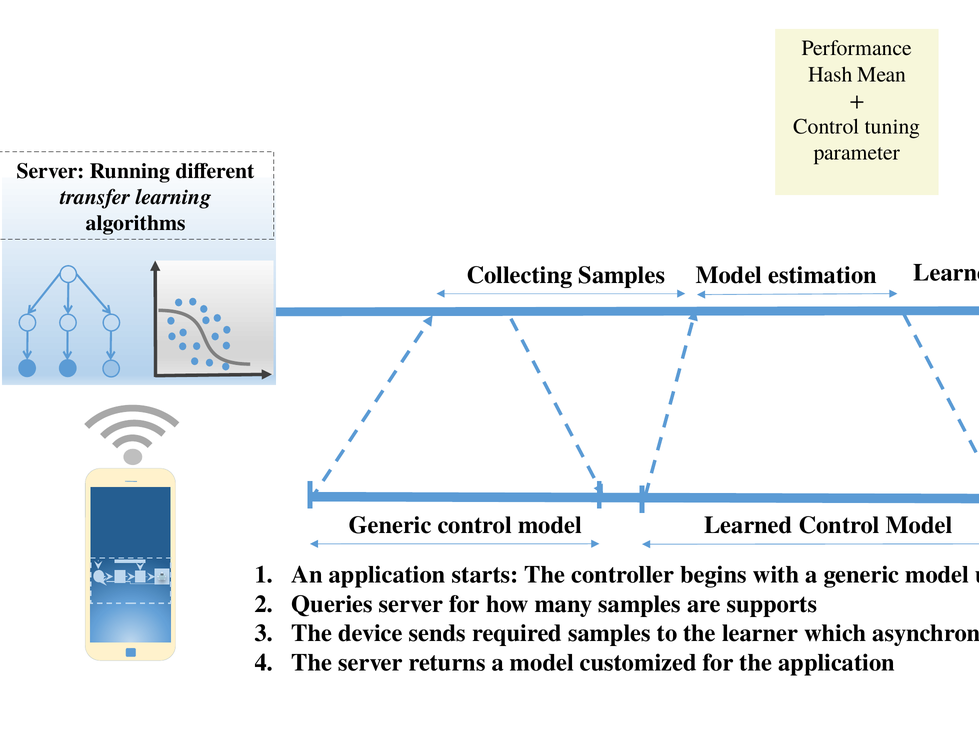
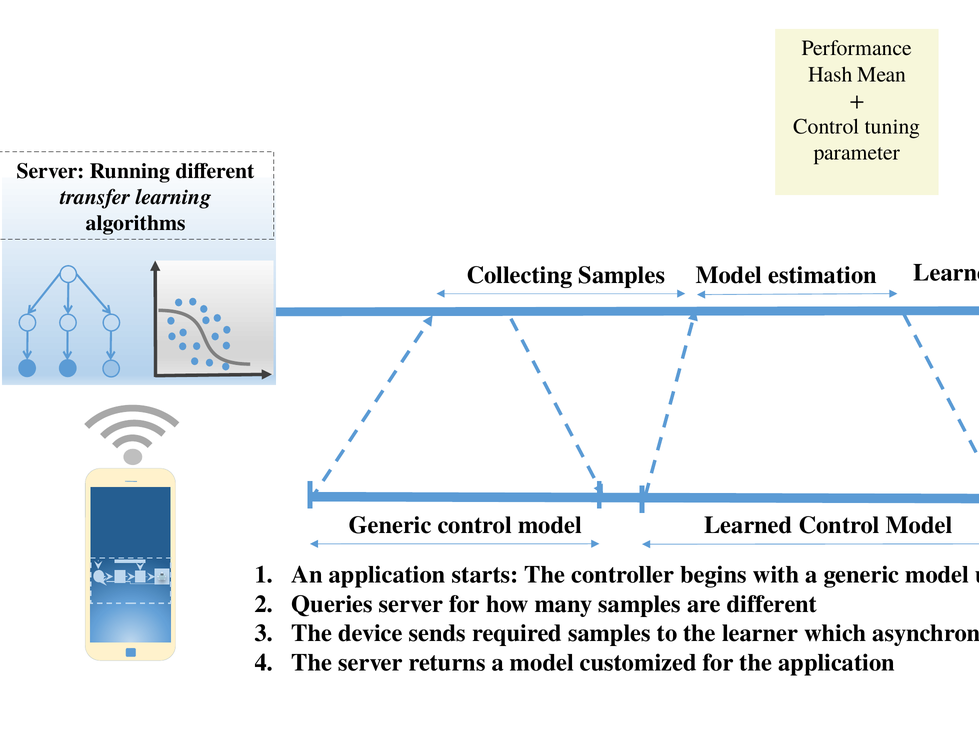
are supports: supports -> different (772, 604)
